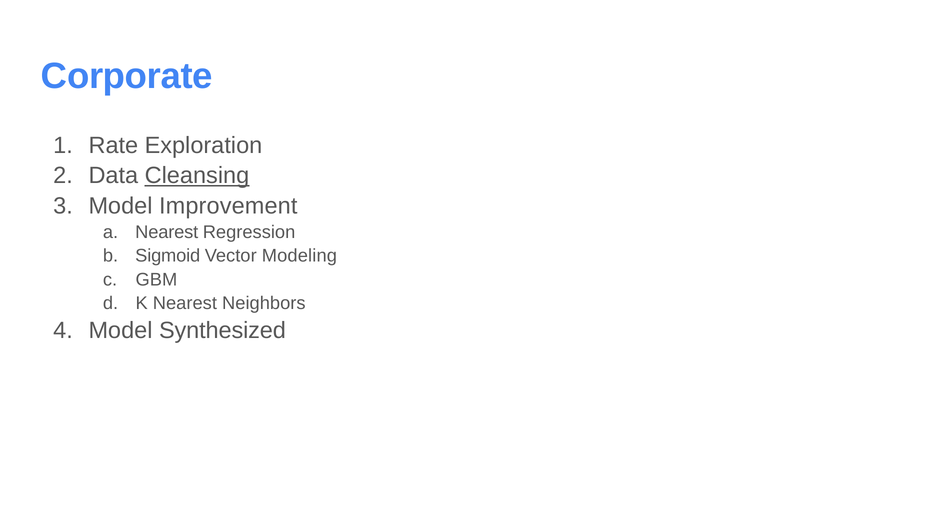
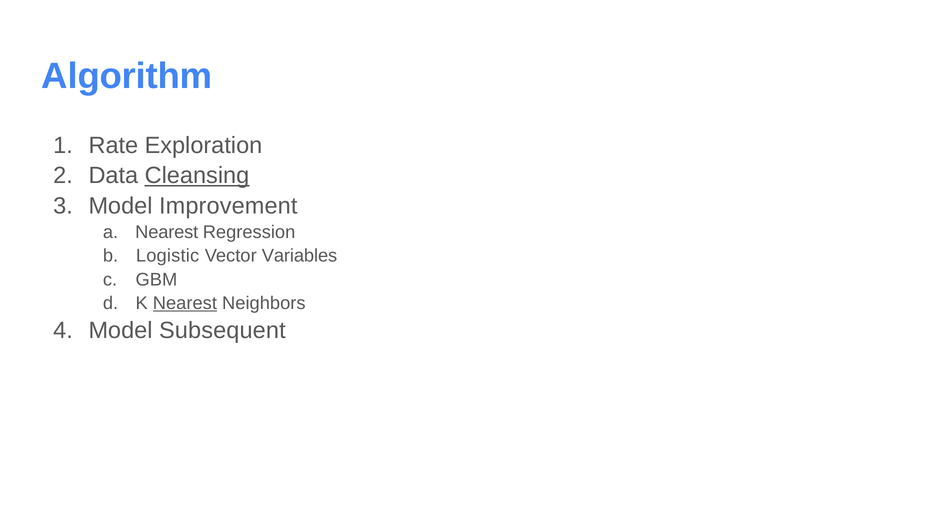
Corporate: Corporate -> Algorithm (127, 76)
Sigmoid: Sigmoid -> Logistic (168, 256)
Modeling: Modeling -> Variables (300, 256)
Nearest underline: none -> present (185, 303)
Synthesized: Synthesized -> Subsequent (222, 331)
